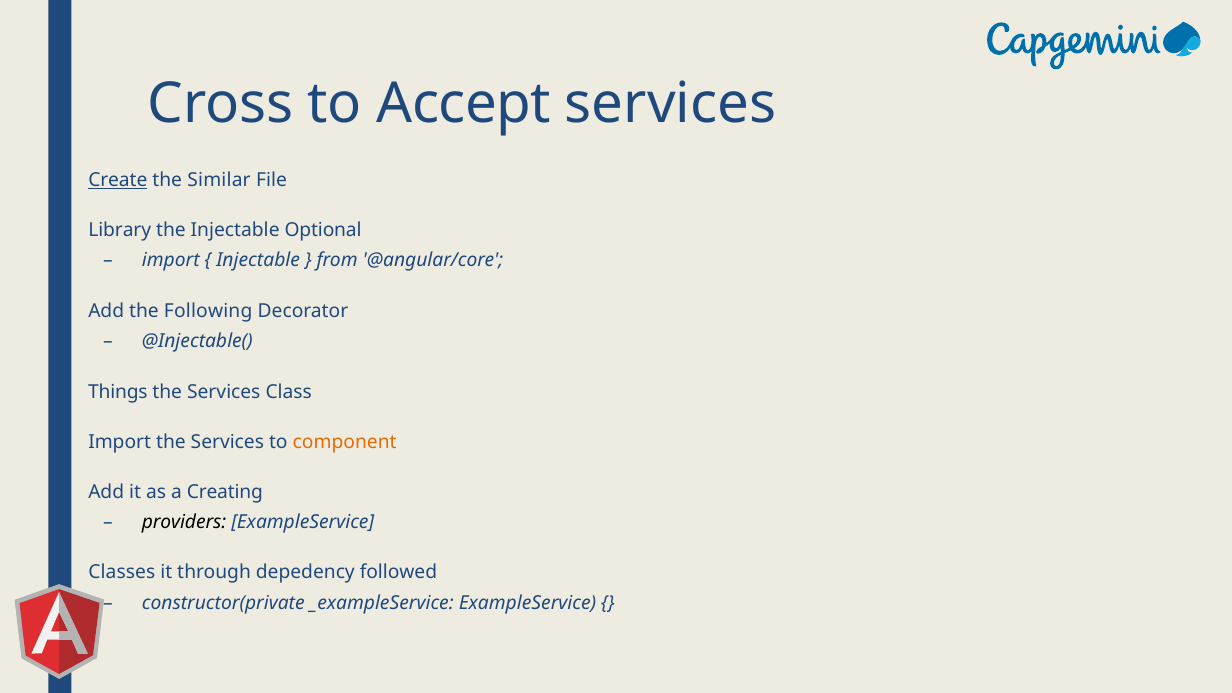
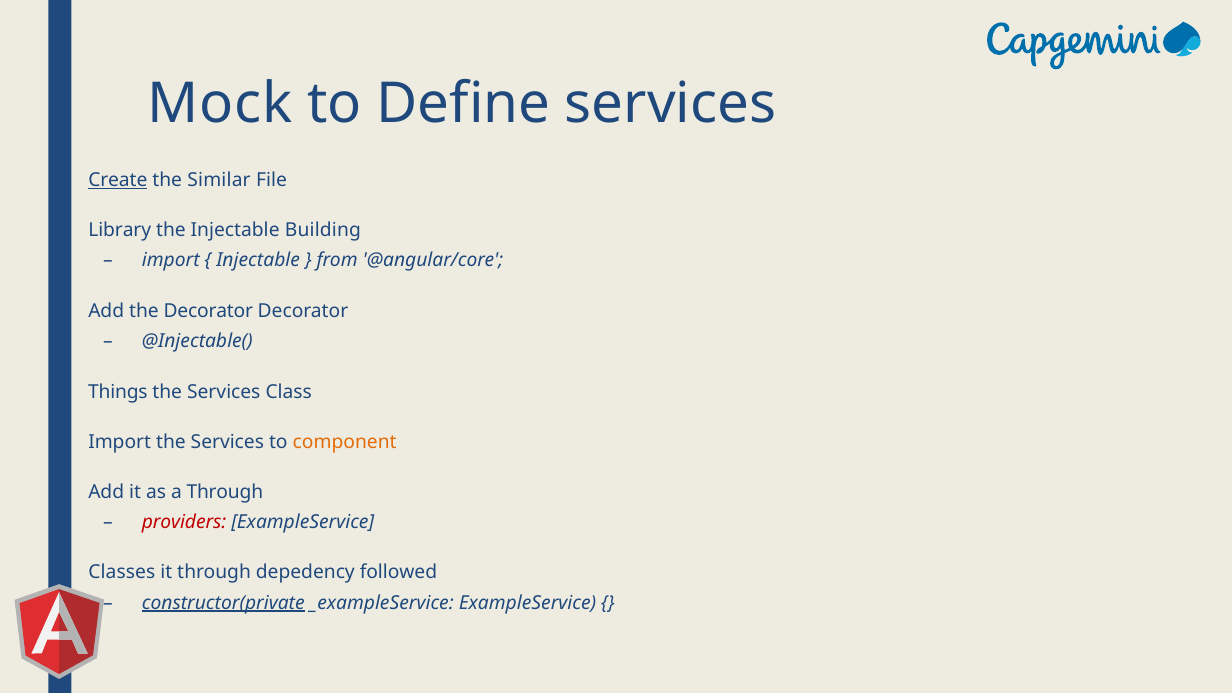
Cross: Cross -> Mock (220, 104)
Accept: Accept -> Define (463, 104)
Optional: Optional -> Building (323, 230)
the Following: Following -> Decorator (208, 311)
a Creating: Creating -> Through (225, 492)
providers colour: black -> red (184, 522)
constructor(private underline: none -> present (223, 603)
